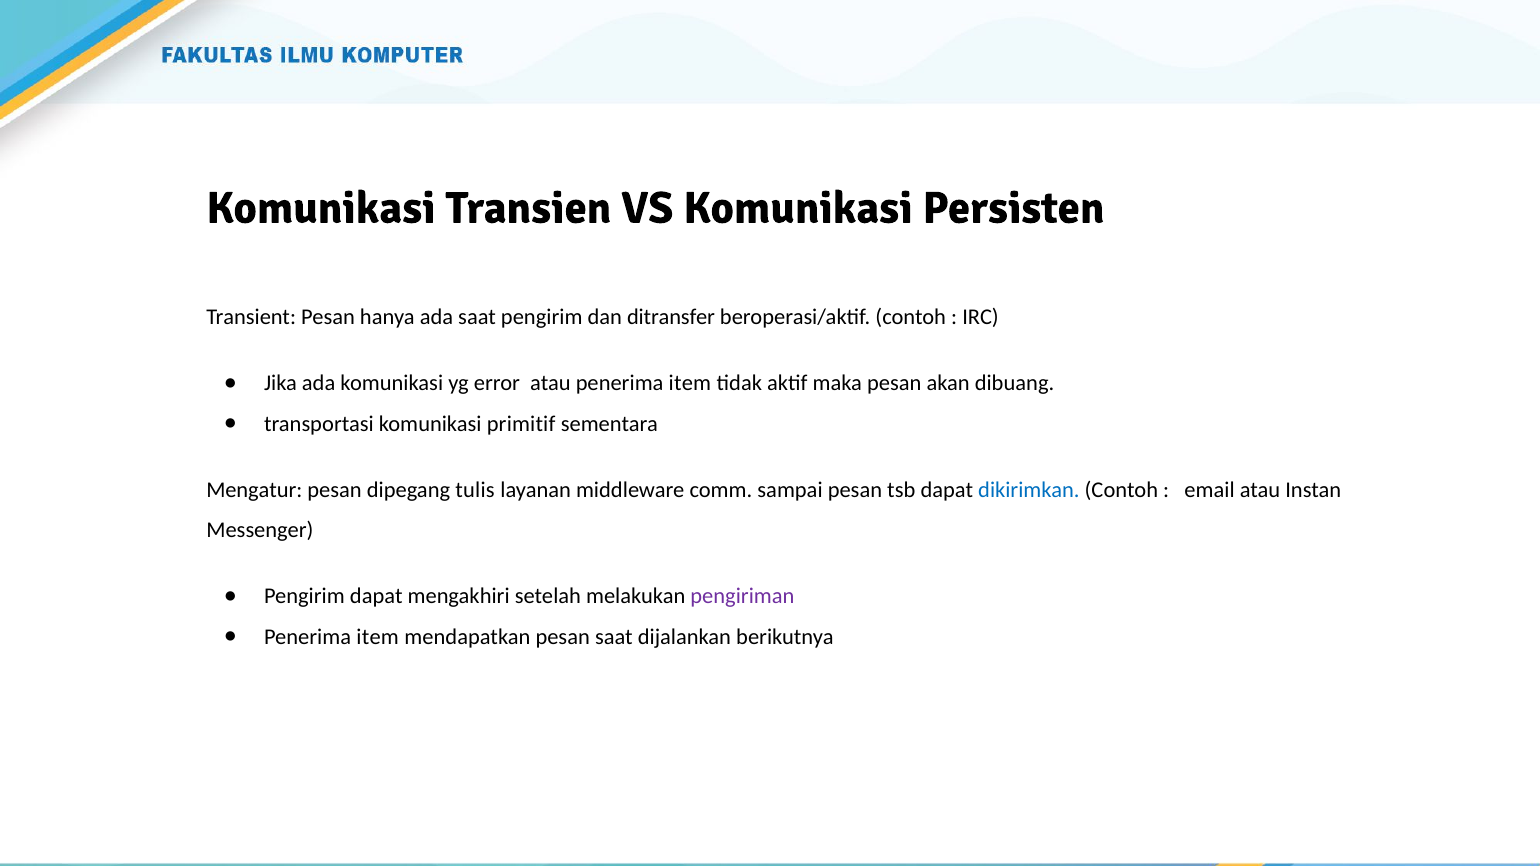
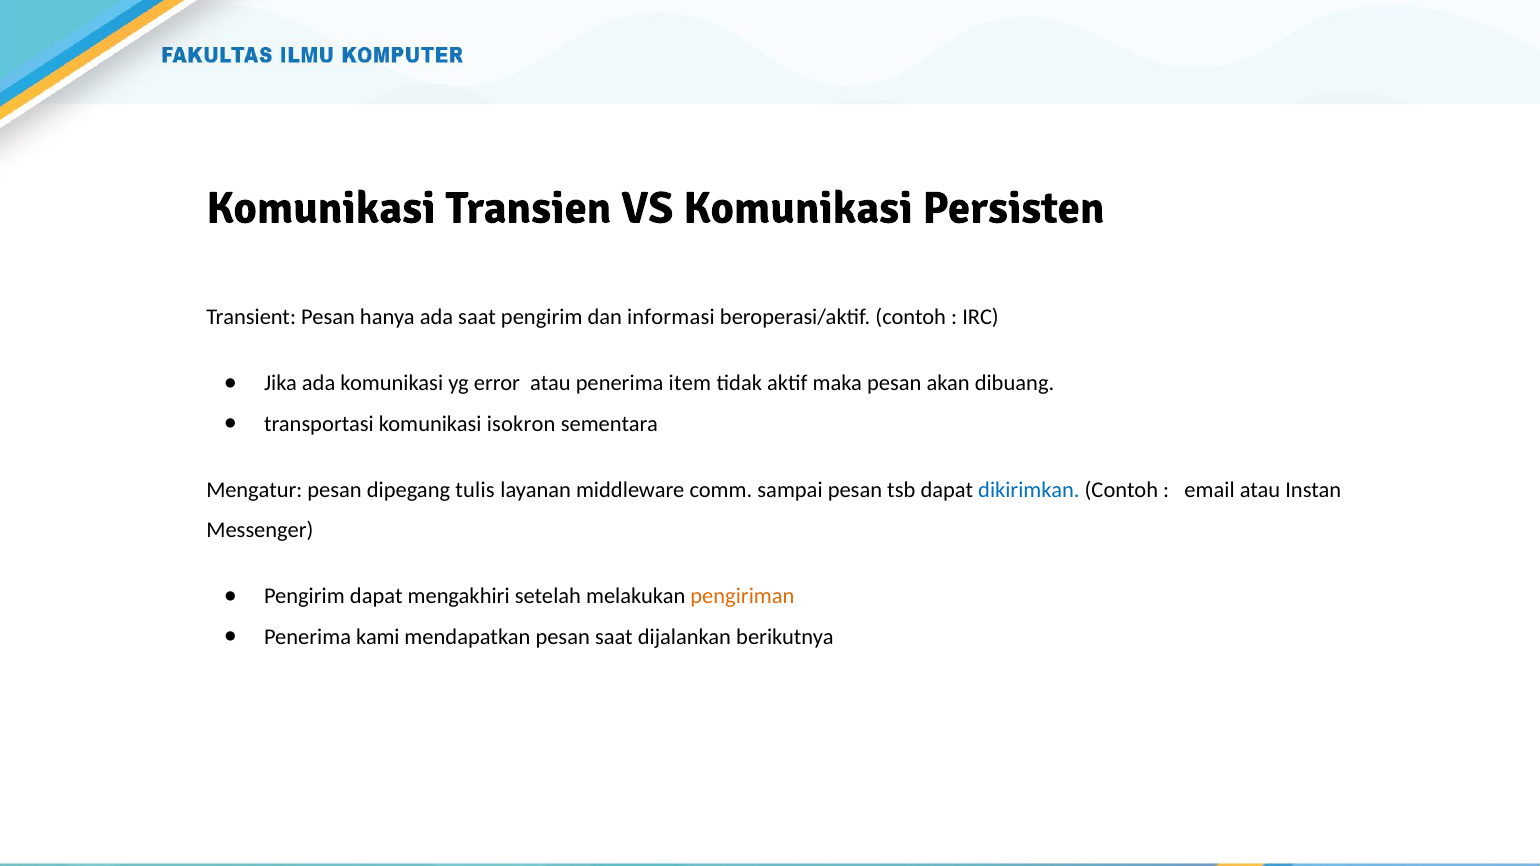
ditransfer: ditransfer -> informasi (671, 317)
primitif: primitif -> isokron (521, 424)
pengiriman colour: purple -> orange (742, 596)
item: item -> kami (378, 637)
